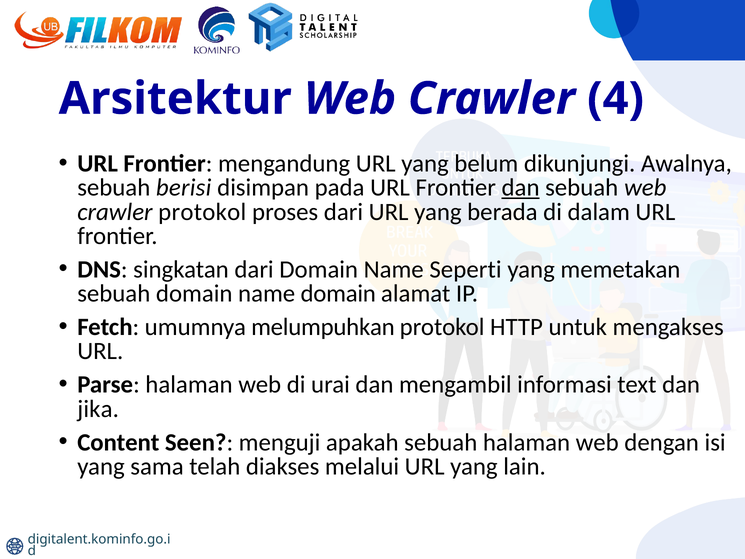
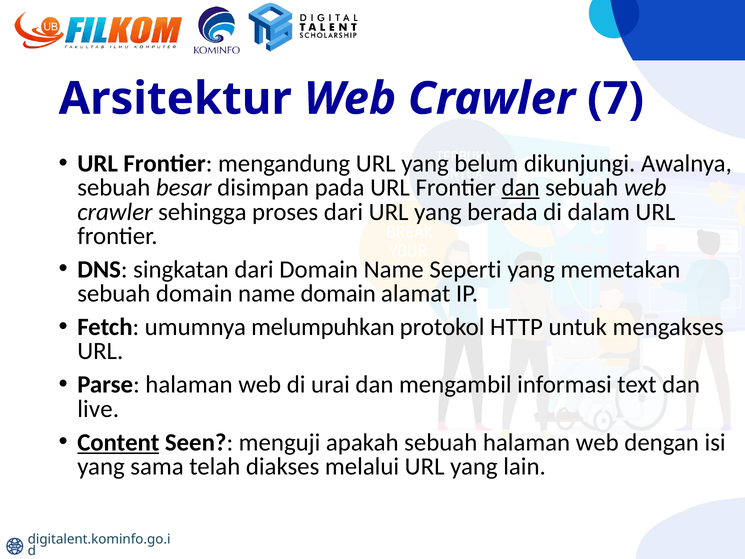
4: 4 -> 7 (616, 99)
berisi: berisi -> besar (184, 188)
crawler protokol: protokol -> sehingga (202, 212)
jika: jika -> live (98, 409)
Content underline: none -> present (118, 442)
